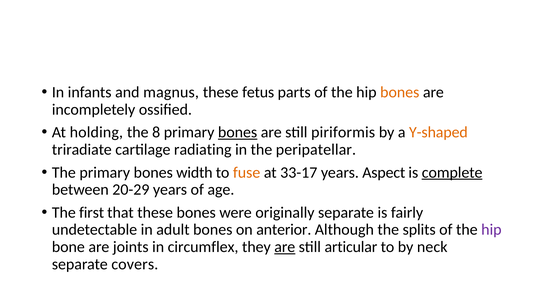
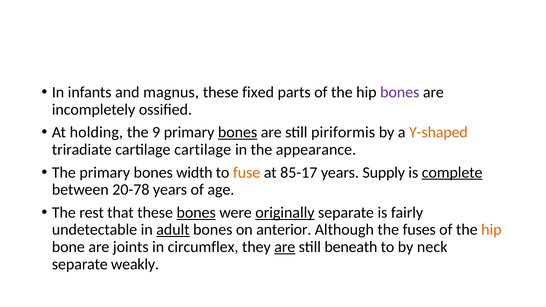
fetus: fetus -> fixed (258, 92)
bones colour: orange -> purple (400, 92)
8: 8 -> 9 (156, 132)
cartilage radiating: radiating -> cartilage (203, 150)
peripatellar: peripatellar -> appearance (316, 150)
33-17: 33-17 -> 85-17 (299, 173)
Aspect: Aspect -> Supply (384, 173)
20-29: 20-29 -> 20-78 (131, 190)
first: first -> rest (92, 213)
bones underline: none -> present (196, 213)
originally underline: none -> present (285, 213)
adult underline: none -> present (173, 230)
splits: splits -> fuses (419, 230)
hip colour: purple -> orange (491, 230)
articular: articular -> beneath (351, 247)
covers: covers -> weakly (135, 264)
